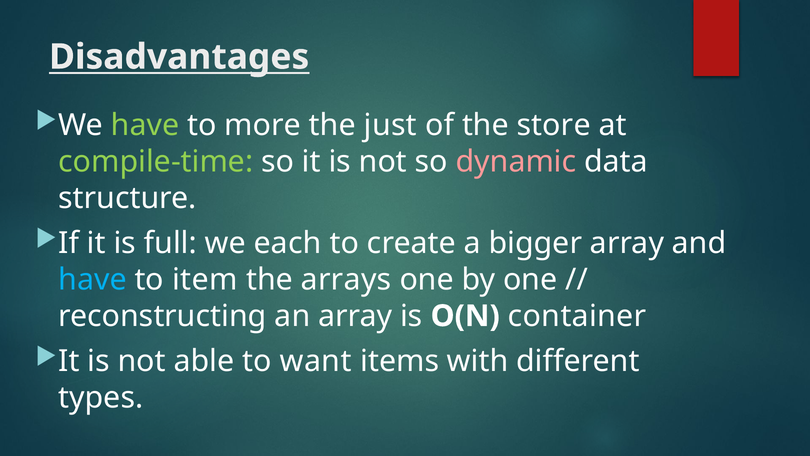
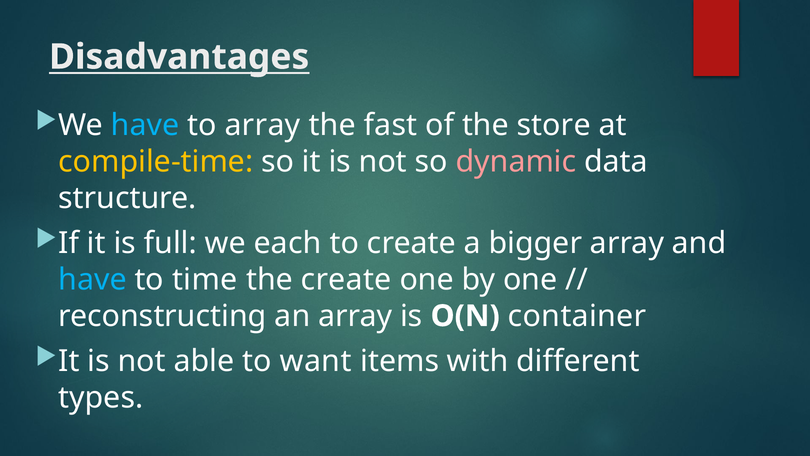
have colour: light green -> light blue (145, 125)
to more: more -> array (263, 125)
just: just -> fast (390, 125)
compile-time colour: light green -> yellow (156, 162)
item: item -> time (205, 279)
the arrays: arrays -> create (346, 279)
